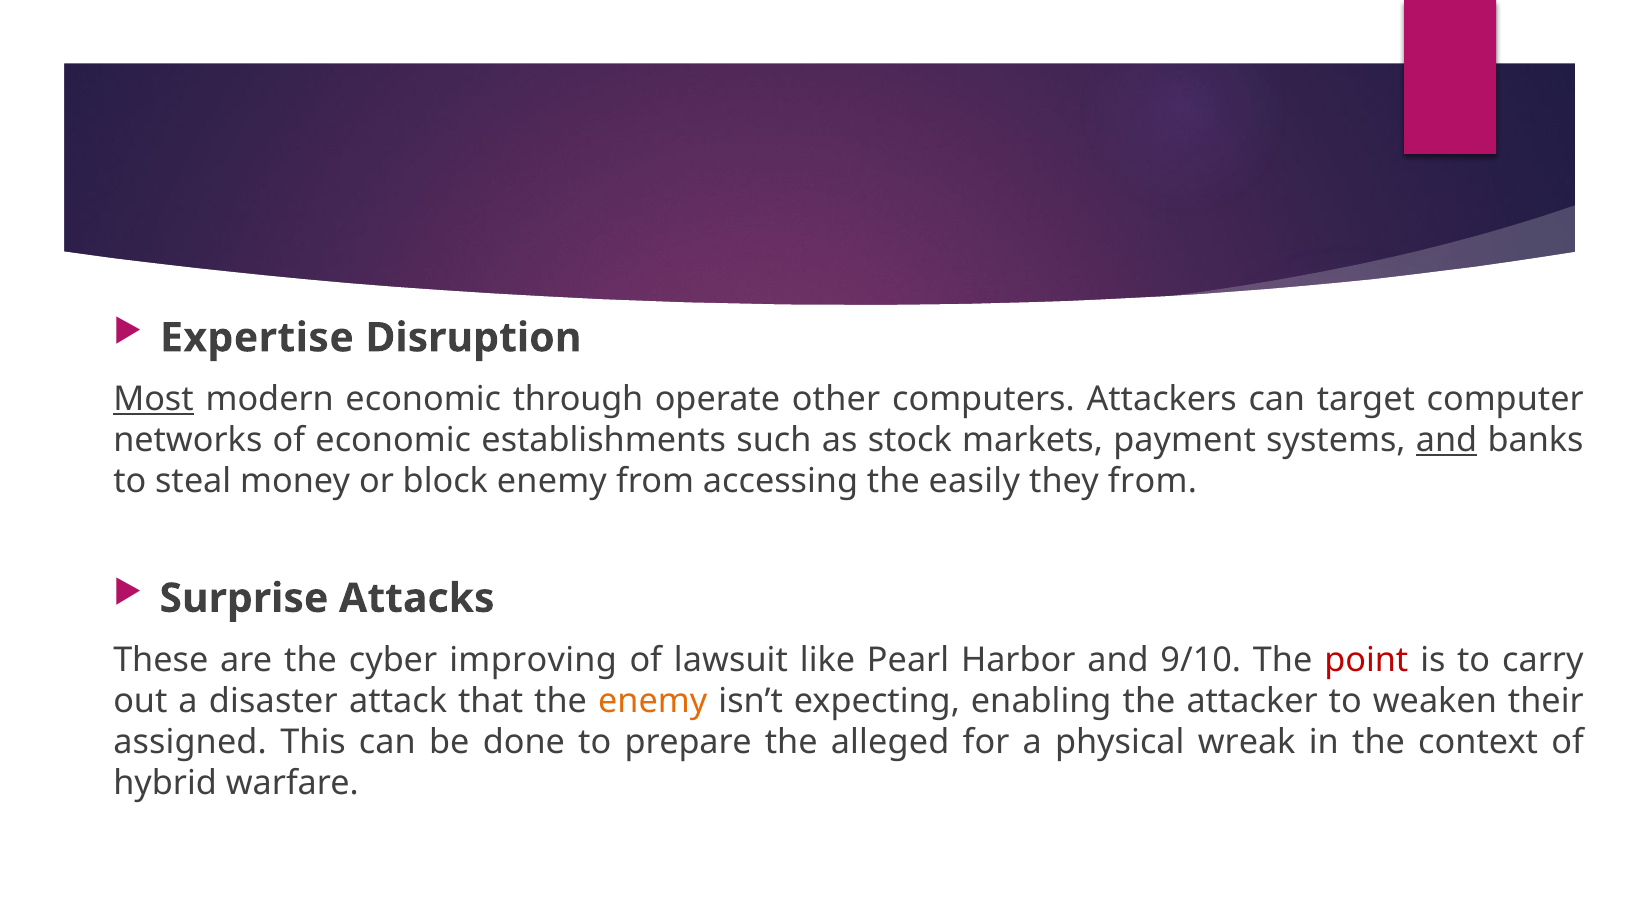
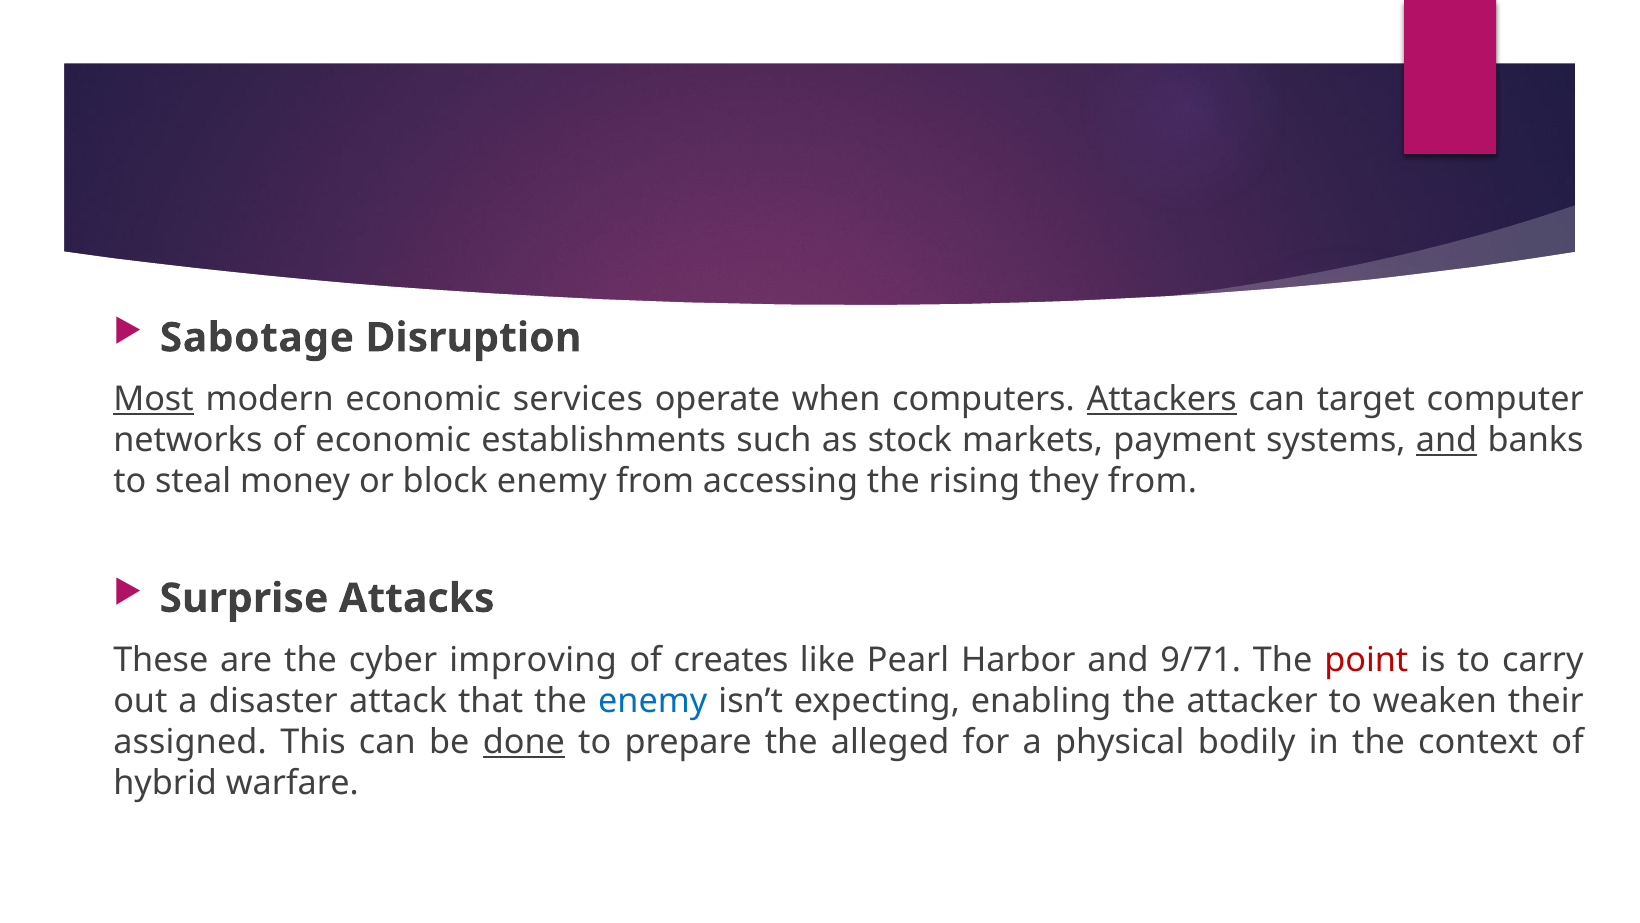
Expertise: Expertise -> Sabotage (257, 338)
through: through -> services (578, 399)
other: other -> when (836, 399)
Attackers underline: none -> present (1162, 399)
easily: easily -> rising (974, 481)
lawsuit: lawsuit -> creates (731, 660)
9/10: 9/10 -> 9/71 (1201, 660)
enemy colour: orange -> blue (653, 701)
done underline: none -> present (524, 742)
wreak: wreak -> bodily (1247, 742)
